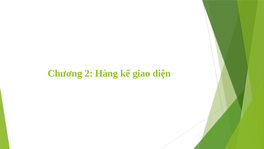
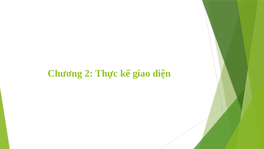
Hàng: Hàng -> Thực (106, 73)
